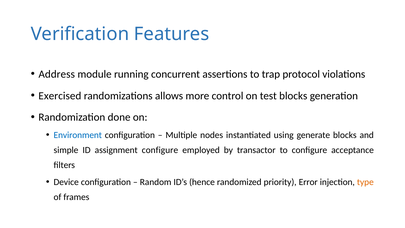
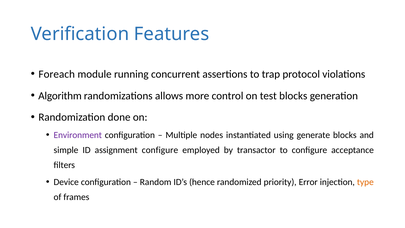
Address: Address -> Foreach (57, 74)
Exercised: Exercised -> Algorithm (60, 96)
Environment colour: blue -> purple (78, 135)
